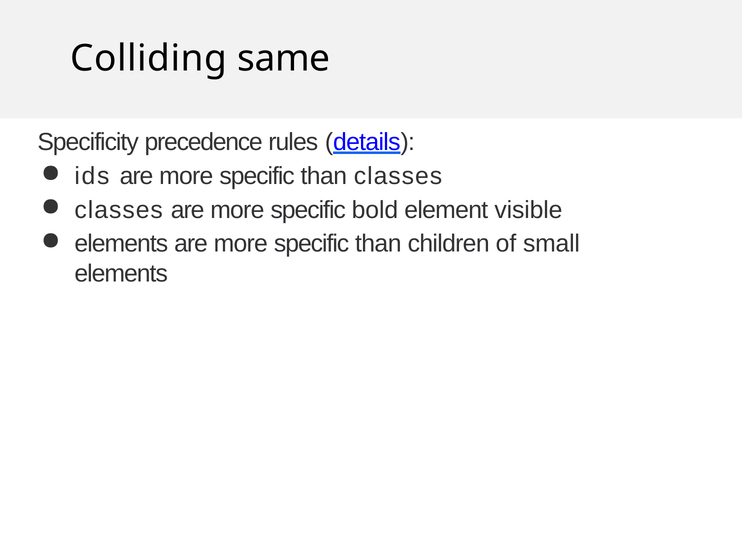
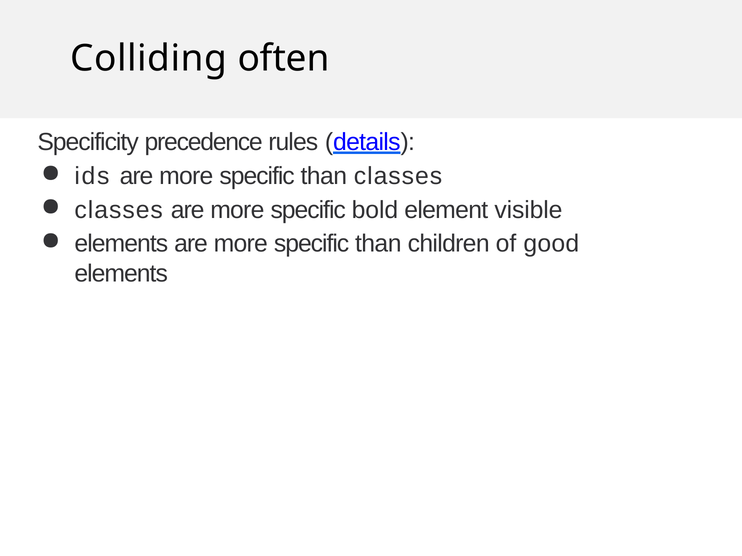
same: same -> often (284, 58)
small: small -> good (551, 244)
